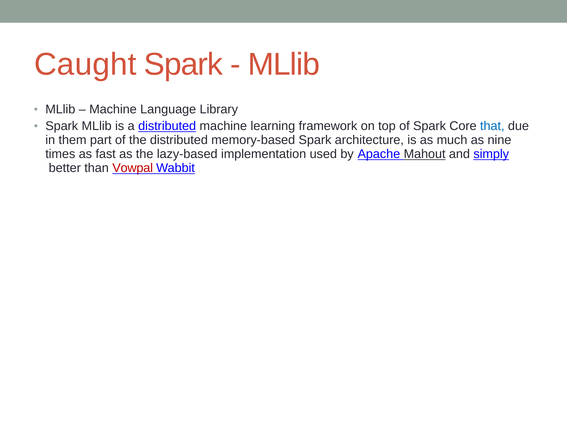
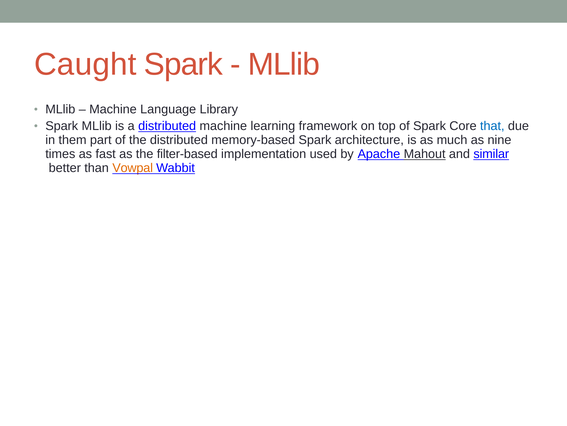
lazy-based: lazy-based -> filter-based (187, 154)
simply: simply -> similar (491, 154)
Vowpal colour: red -> orange (133, 168)
